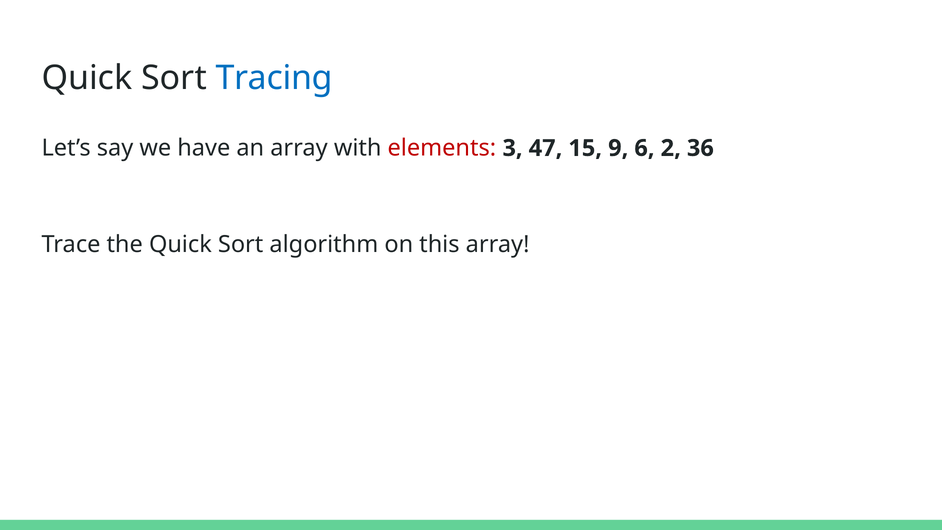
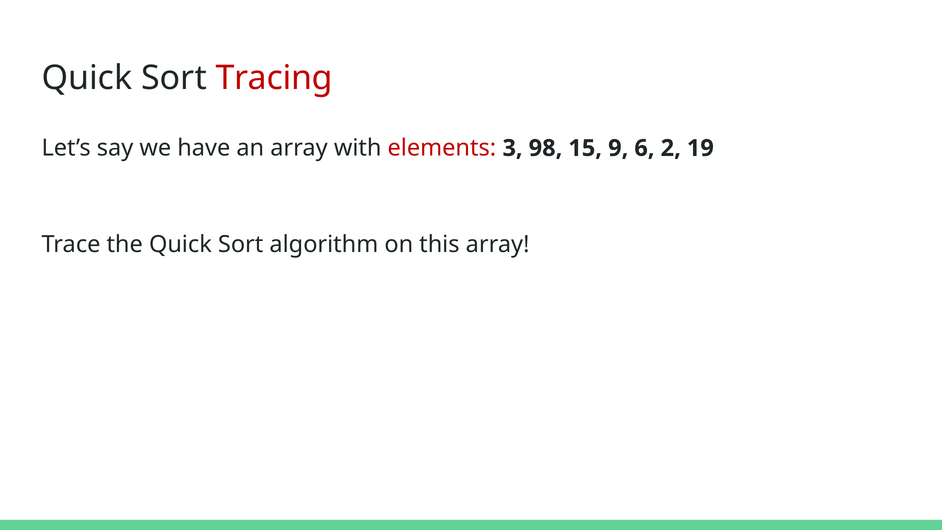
Tracing colour: blue -> red (274, 78)
47: 47 -> 98 (546, 148)
36: 36 -> 19 (700, 148)
